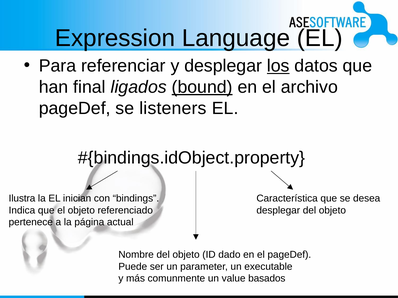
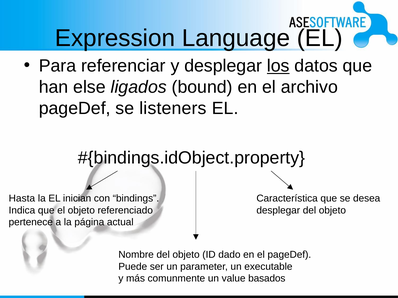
final: final -> else (89, 87)
bound underline: present -> none (202, 87)
Ilustra: Ilustra -> Hasta (22, 199)
